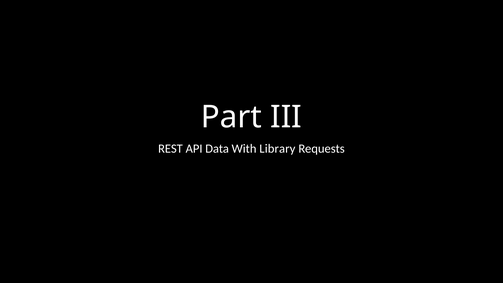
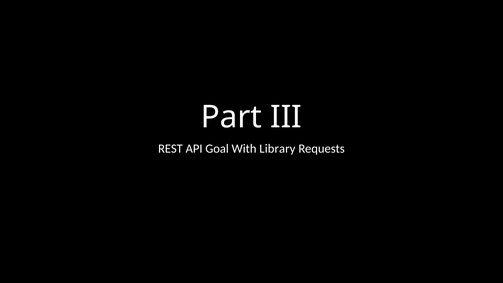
Data: Data -> Goal (217, 149)
